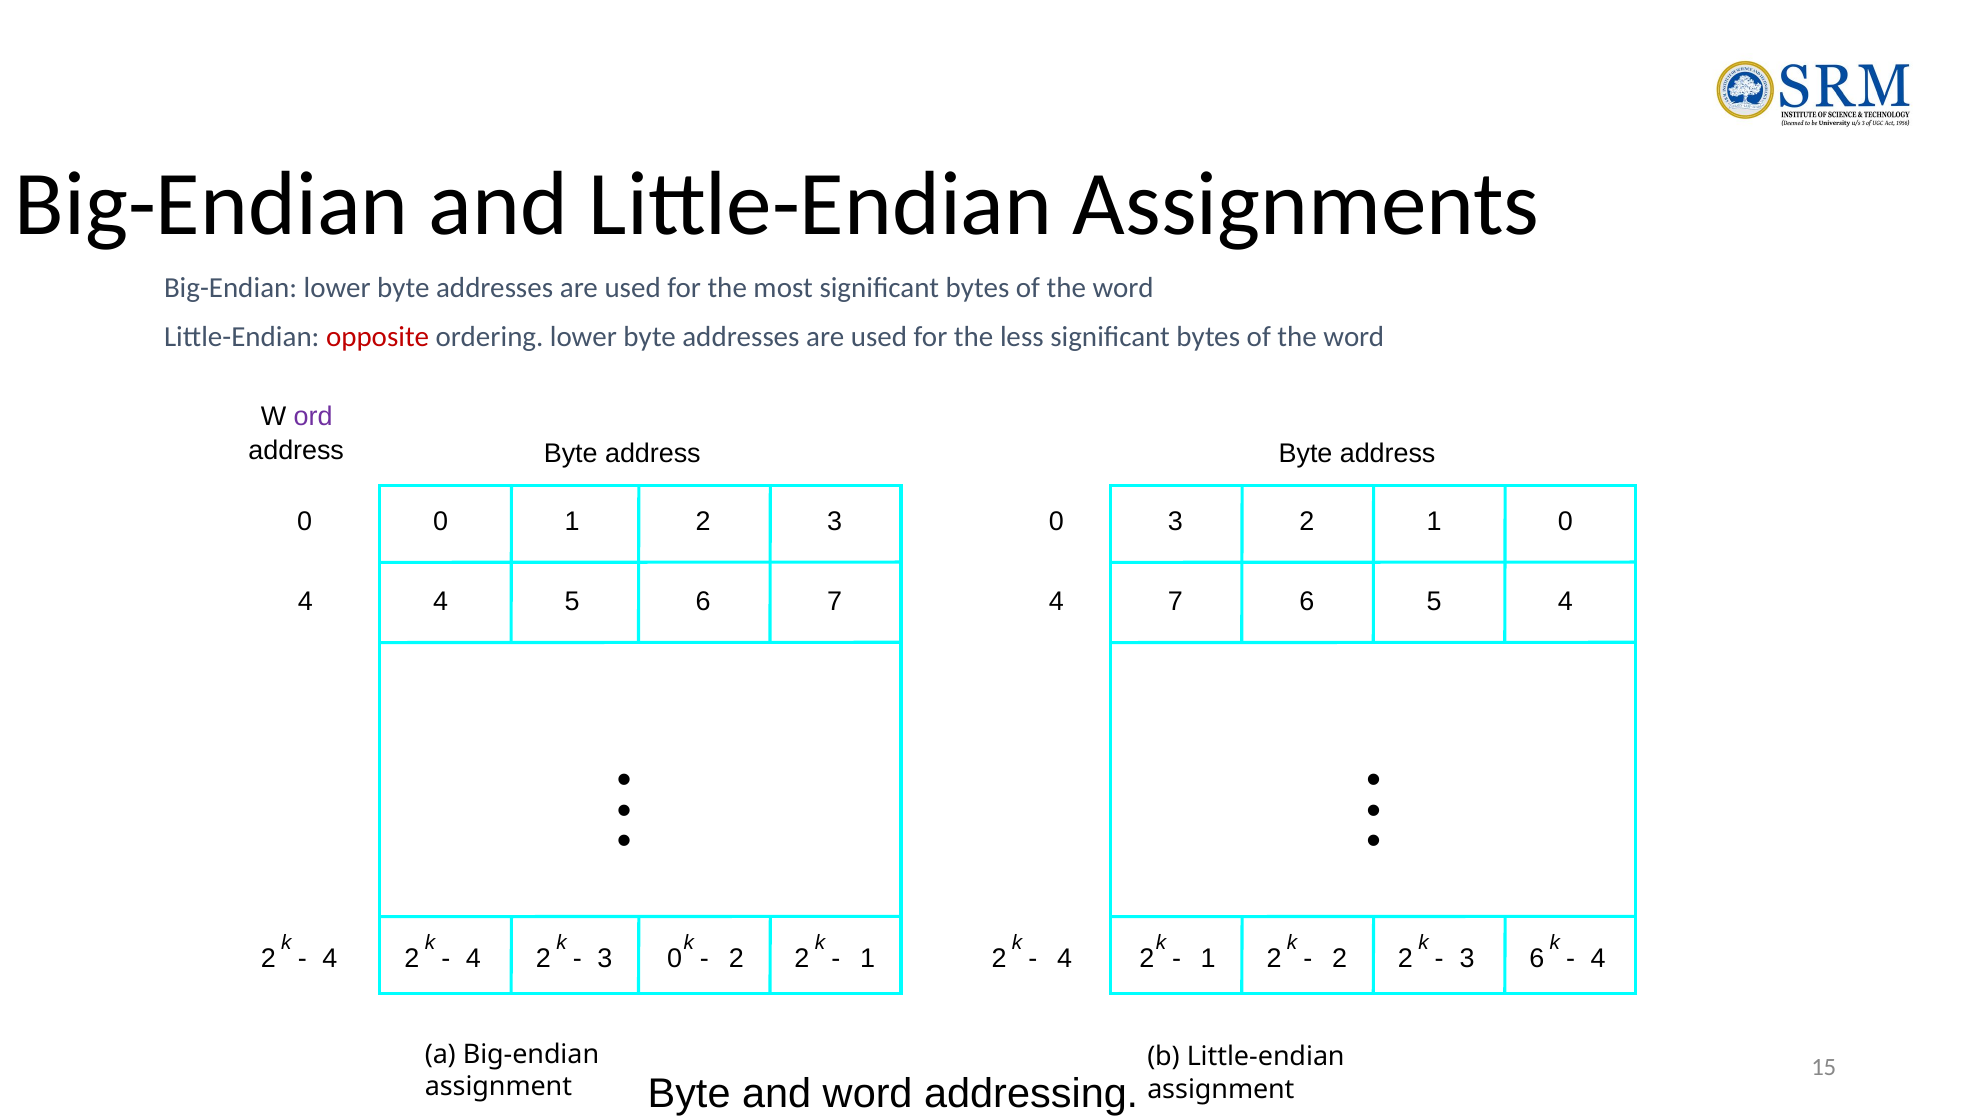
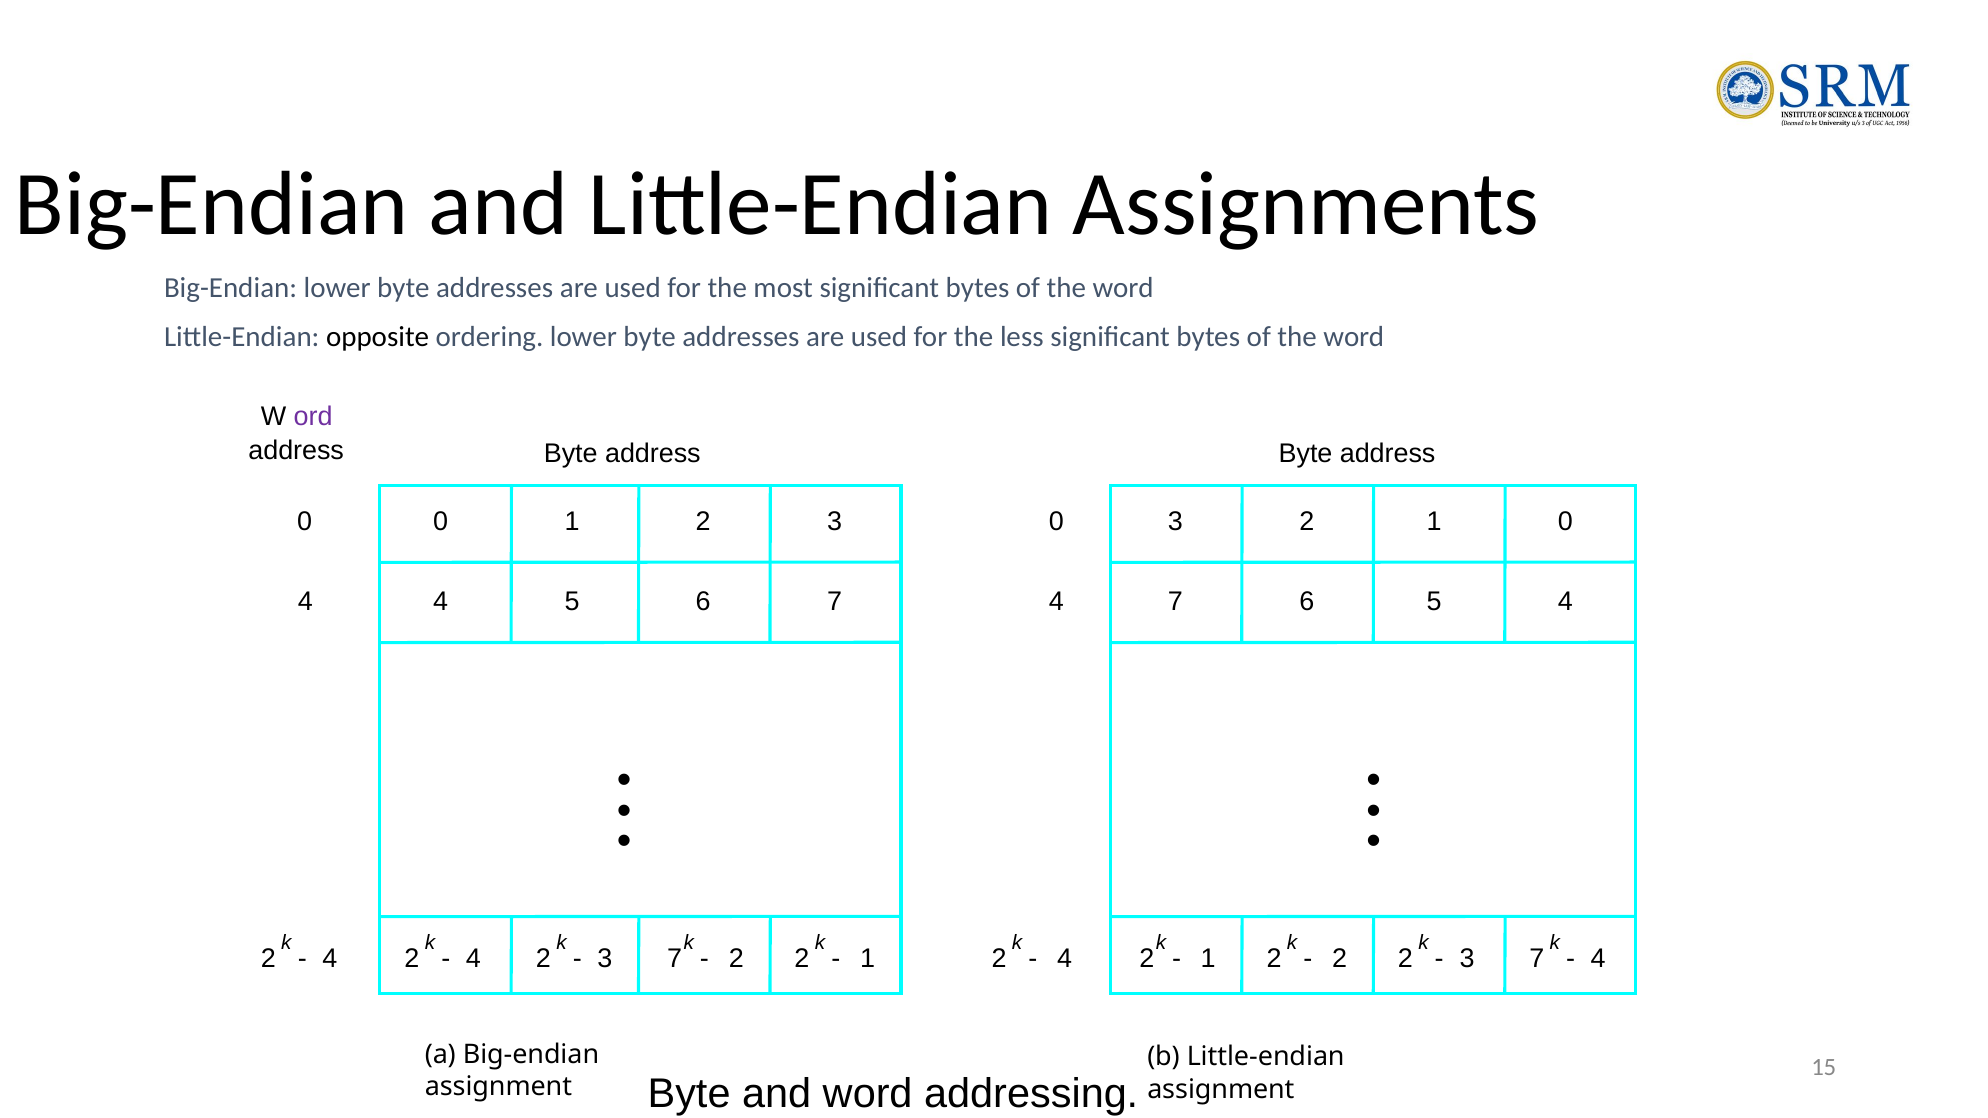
opposite colour: red -> black (378, 337)
0: 0 -> 7 (675, 959)
6: 6 -> 7 (1537, 959)
